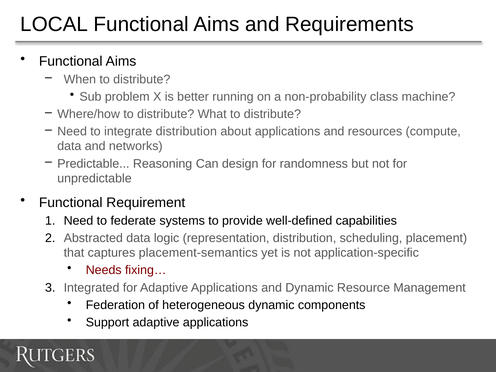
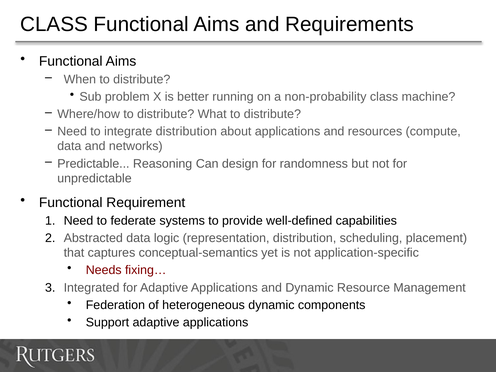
LOCAL: LOCAL -> CLASS (54, 24)
placement-semantics: placement-semantics -> conceptual-semantics (198, 253)
